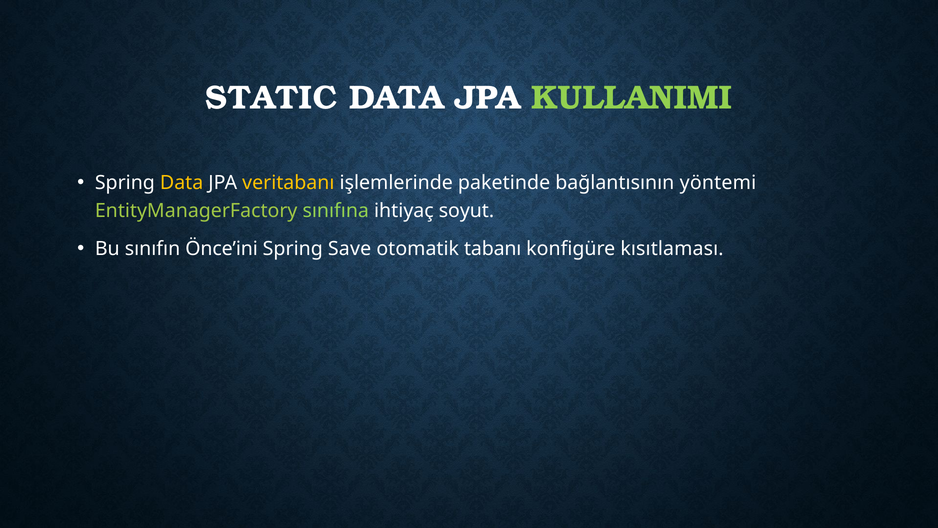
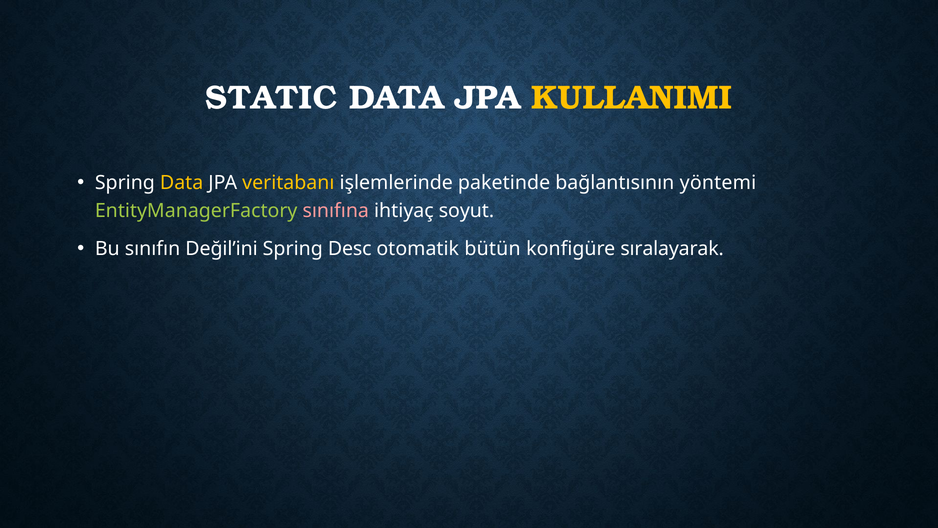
KULLANIMI colour: light green -> yellow (632, 98)
sınıfına colour: light green -> pink (336, 211)
Önce’ini: Önce’ini -> Değil’ini (222, 249)
Save: Save -> Desc (350, 249)
tabanı: tabanı -> bütün (493, 249)
kısıtlaması: kısıtlaması -> sıralayarak (672, 249)
